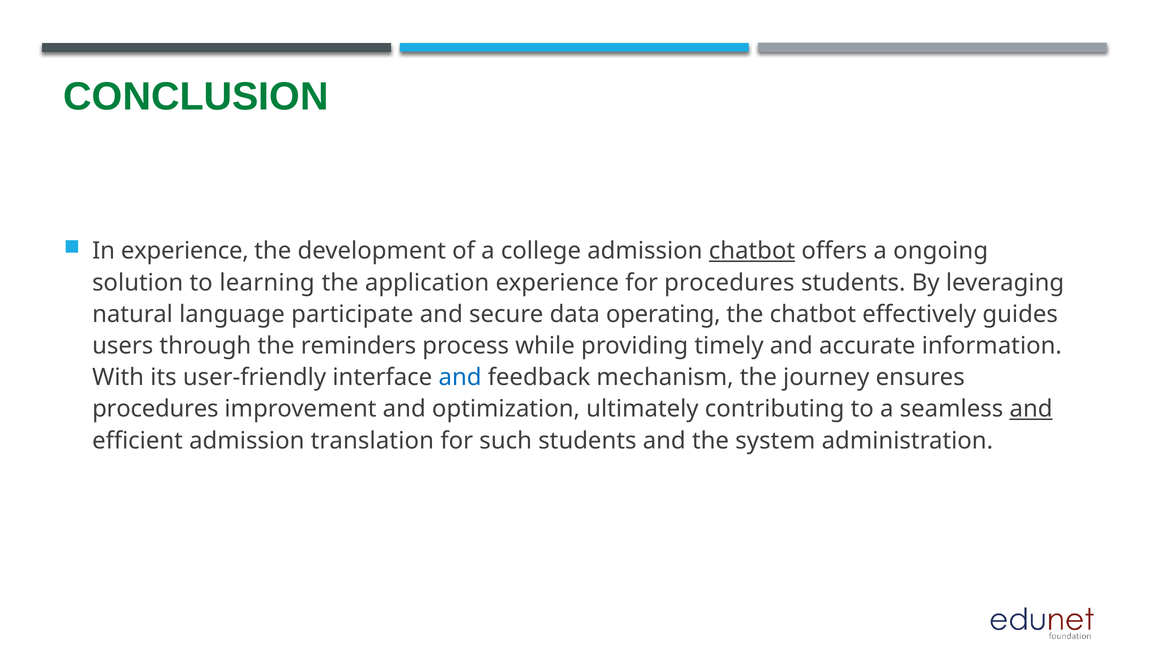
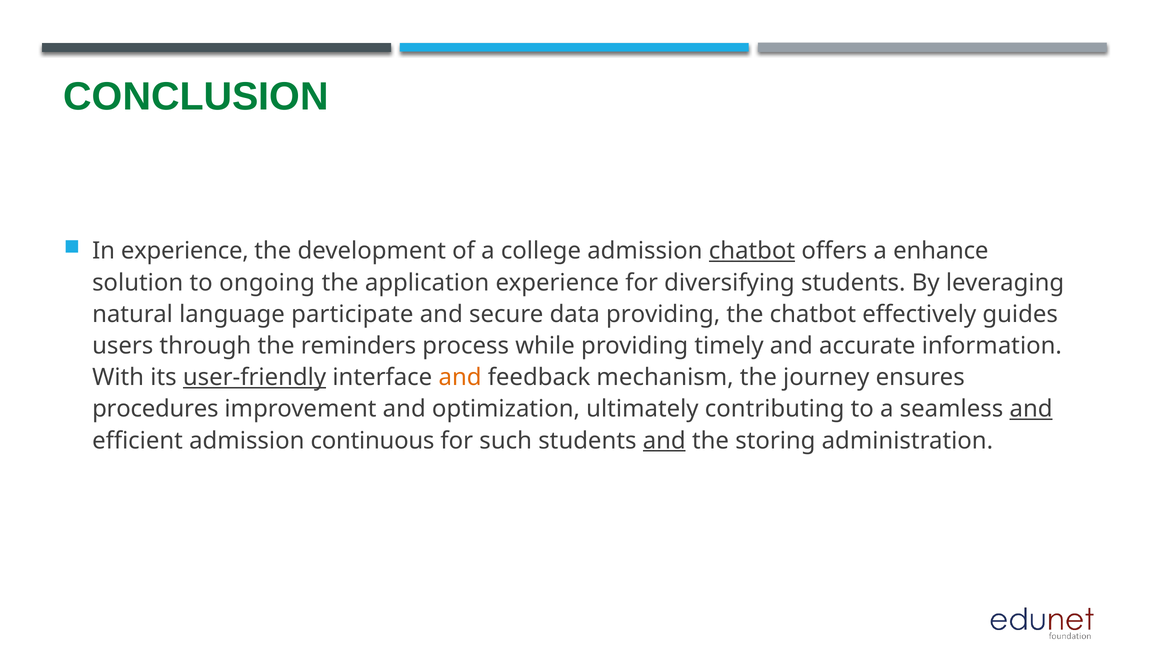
ongoing: ongoing -> enhance (941, 251)
learning: learning -> ongoing (267, 283)
for procedures: procedures -> diversifying (729, 283)
data operating: operating -> providing (663, 314)
user-friendly underline: none -> present (255, 378)
and colour: blue -> orange (460, 378)
translation: translation -> continuous (373, 441)
and underline: none -> present (664, 441)
system: system -> storing (775, 441)
